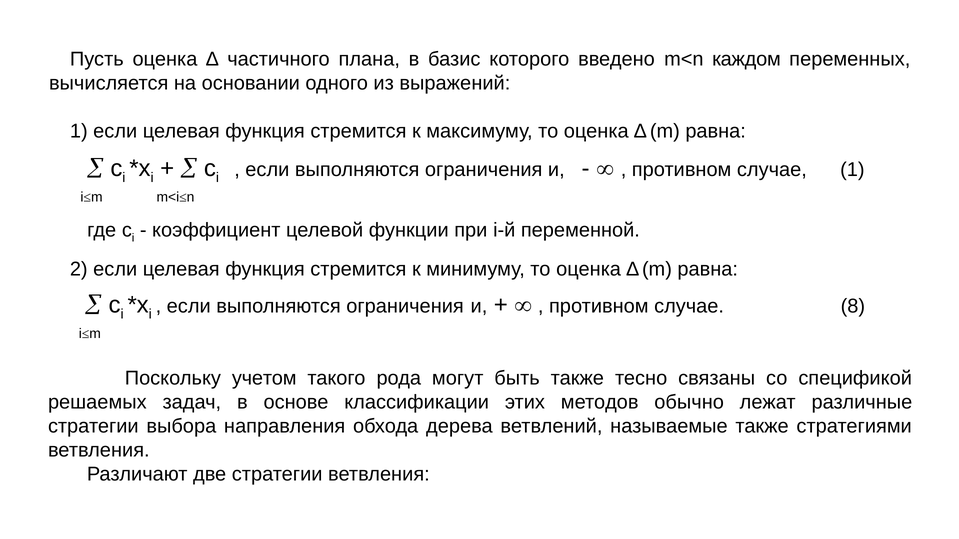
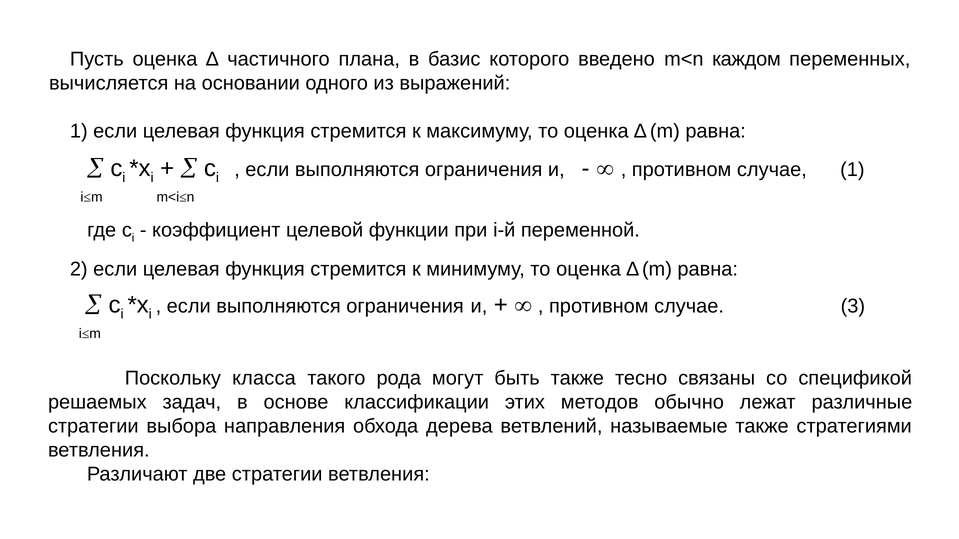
8: 8 -> 3 (853, 306)
учетом: учетом -> класса (264, 379)
